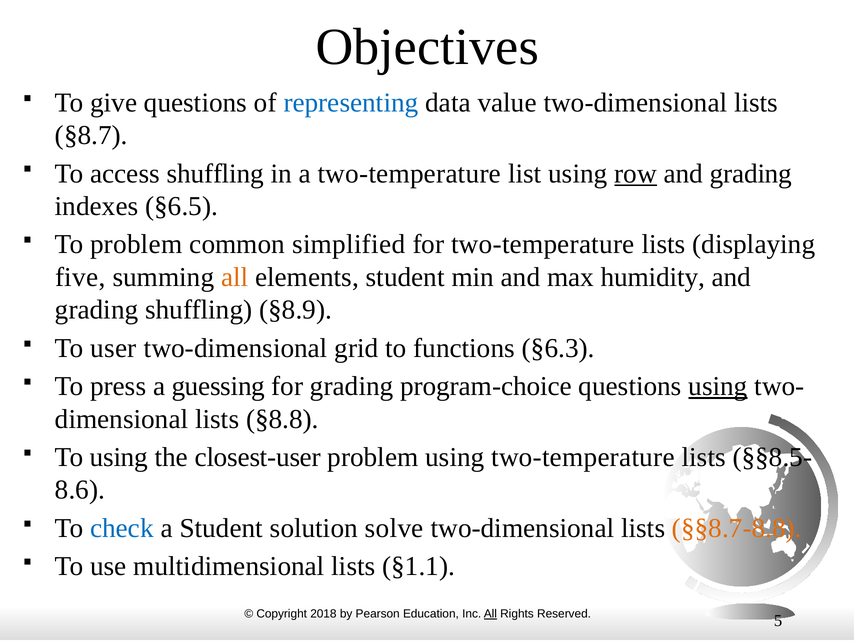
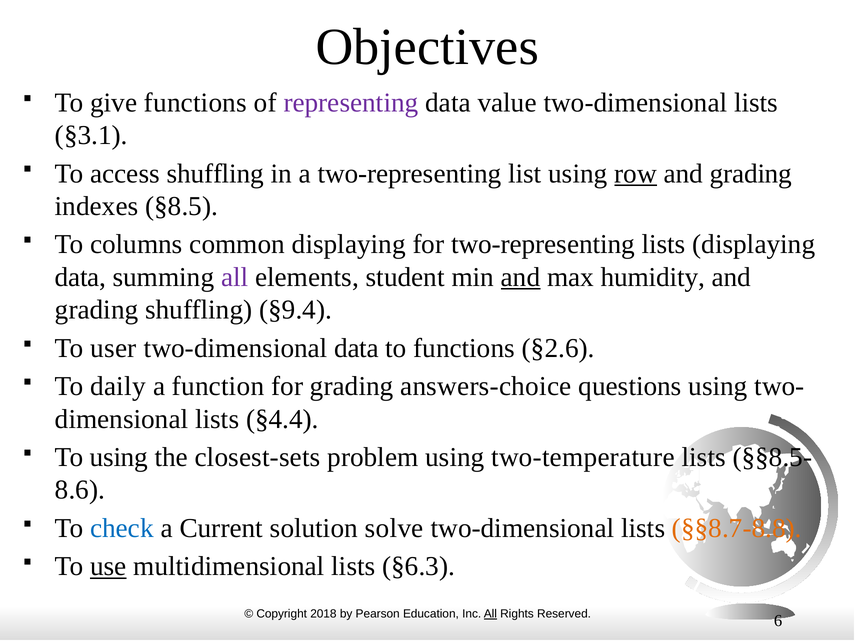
give questions: questions -> functions (195, 103)
representing colour: blue -> purple (351, 103)
§8.7: §8.7 -> §3.1 (91, 135)
a two-temperature: two-temperature -> two-representing (409, 174)
§6.5: §6.5 -> §8.5 (182, 206)
To problem: problem -> columns (136, 245)
common simplified: simplified -> displaying (349, 245)
for two-temperature: two-temperature -> two-representing (543, 245)
five: five -> data (80, 277)
all colour: orange -> purple (235, 277)
and underline: none -> present (521, 277)
§8.9: §8.9 -> §9.4 (296, 310)
two-dimensional grid: grid -> data (357, 348)
§6.3: §6.3 -> §2.6 (558, 348)
press: press -> daily (118, 386)
guessing: guessing -> function (218, 386)
program-choice: program-choice -> answers-choice (486, 386)
using underline: present -> none (718, 386)
§8.8: §8.8 -> §4.4 (282, 419)
closest-user: closest-user -> closest-sets (258, 457)
a Student: Student -> Current (221, 528)
use underline: none -> present (108, 567)
§1.1: §1.1 -> §6.3 (419, 567)
5: 5 -> 6 (778, 621)
